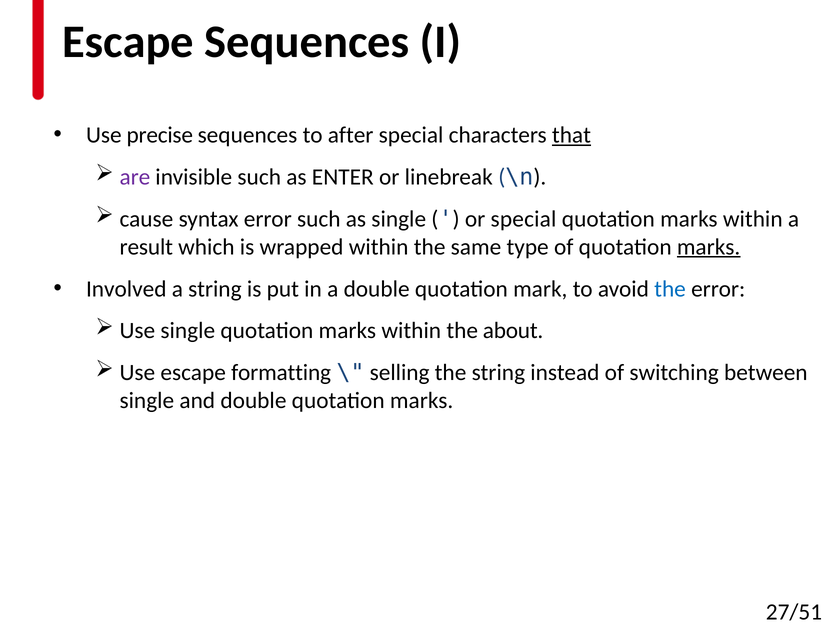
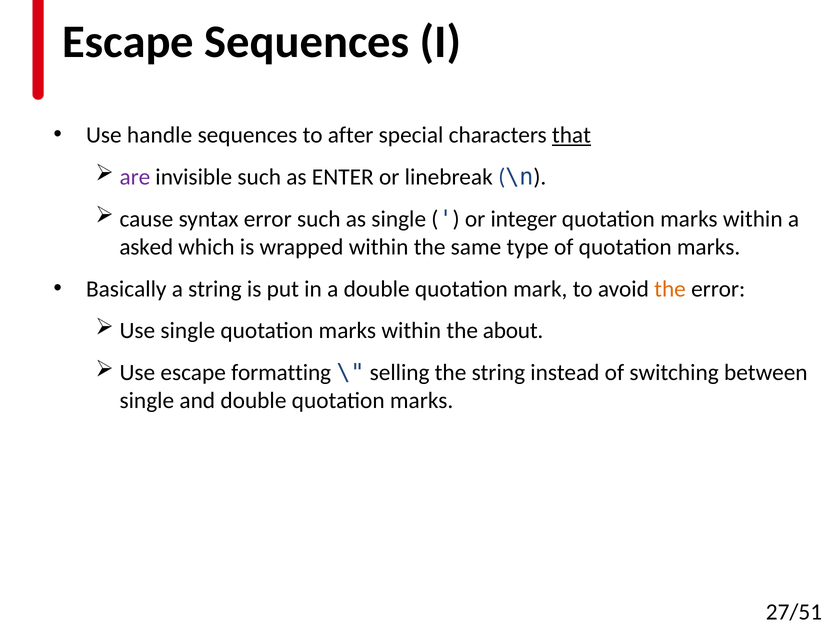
precise: precise -> handle (160, 135)
or special: special -> integer (524, 219)
result: result -> asked (146, 247)
marks underline: present -> none (709, 247)
Involved: Involved -> Basically (126, 289)
the colour: blue -> orange (670, 289)
